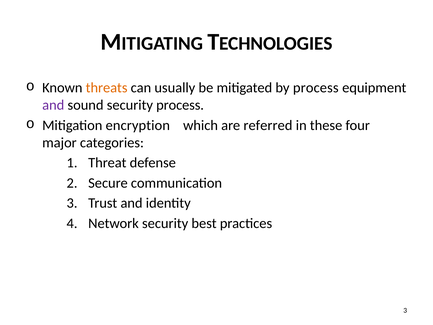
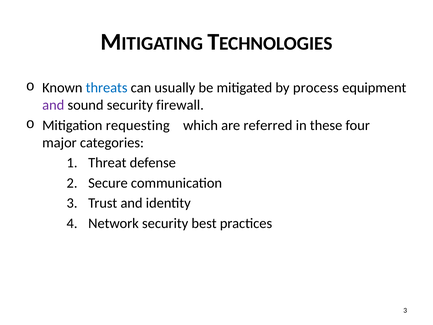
threats colour: orange -> blue (107, 88)
security process: process -> firewall (180, 105)
encryption: encryption -> requesting (138, 125)
